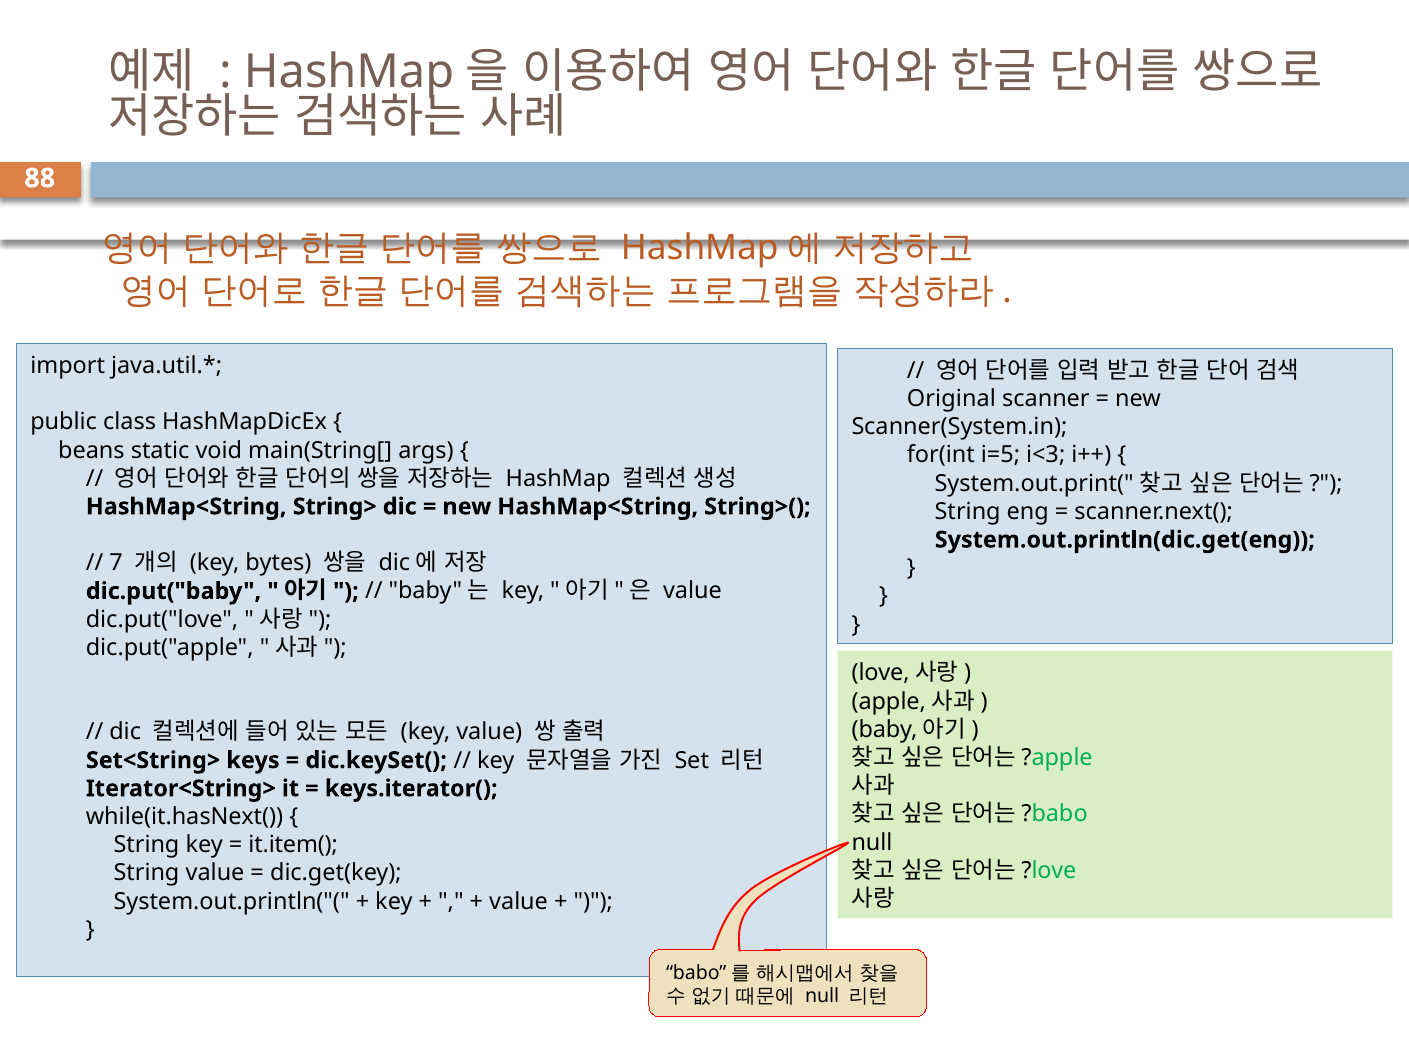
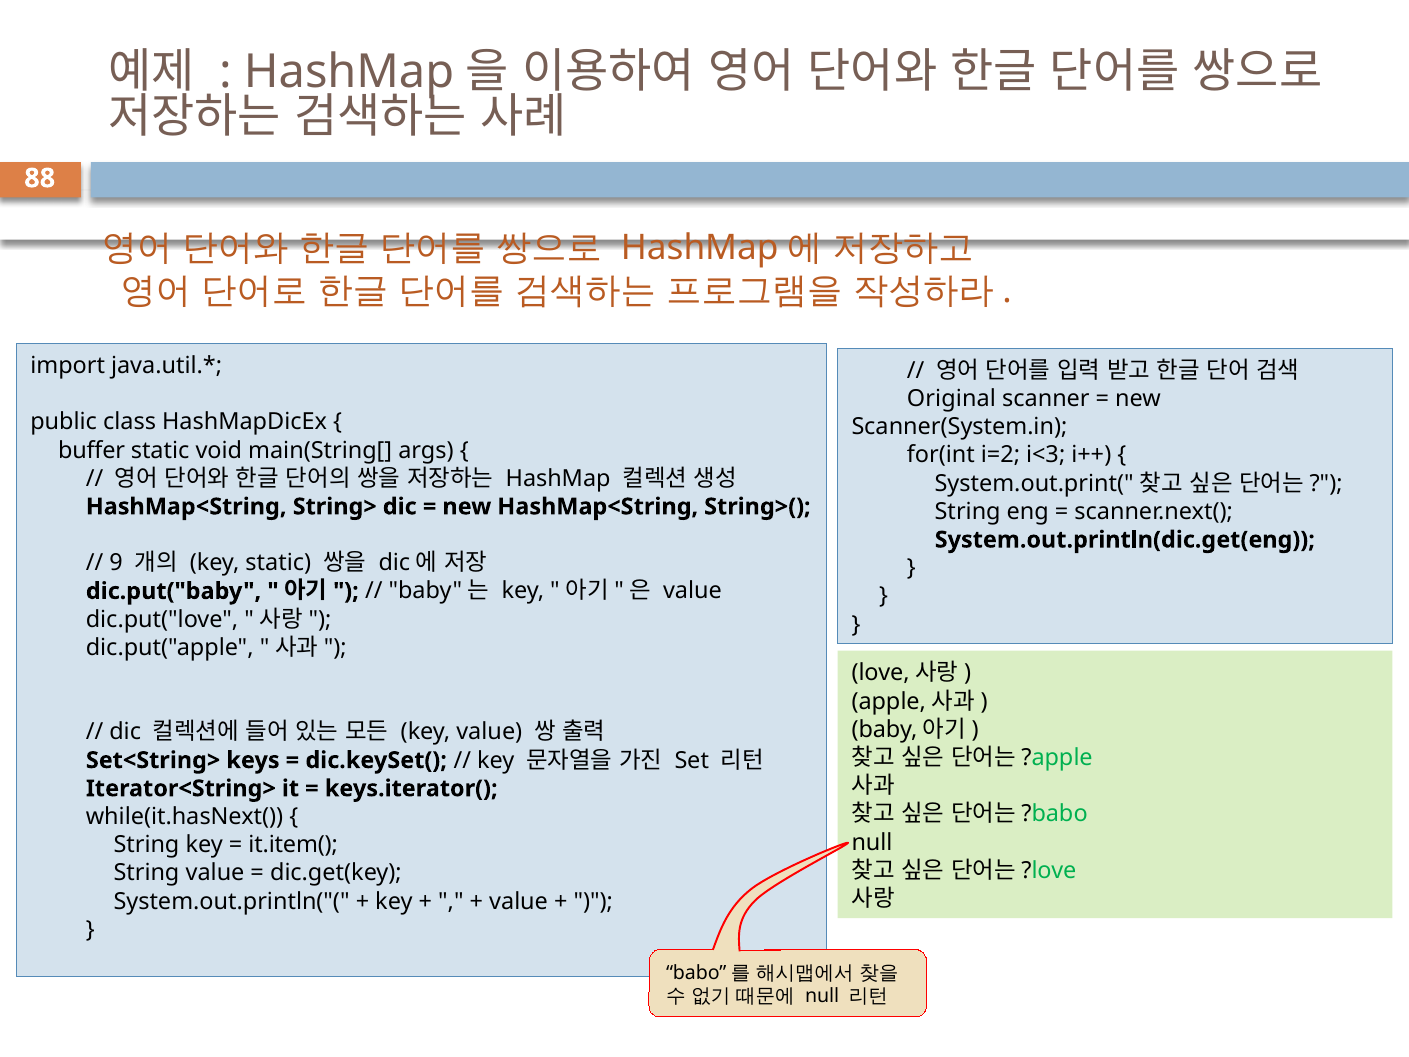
beans: beans -> buffer (92, 450)
i=5: i=5 -> i=2 (1000, 455)
7: 7 -> 9 (116, 563)
key bytes: bytes -> static (278, 563)
